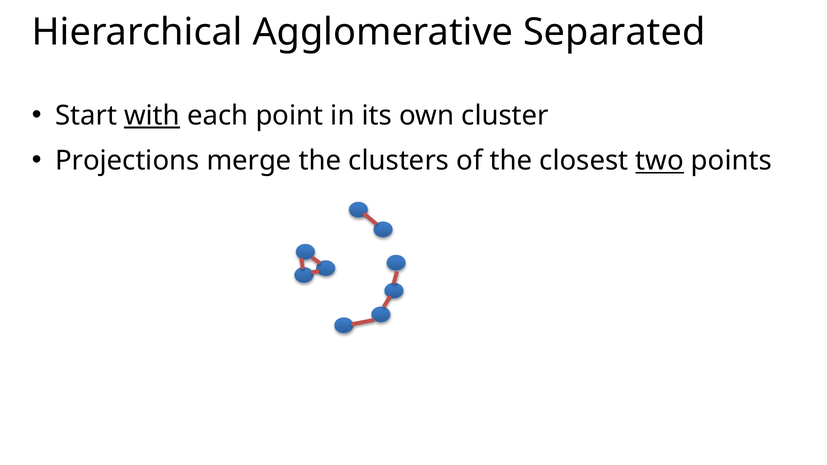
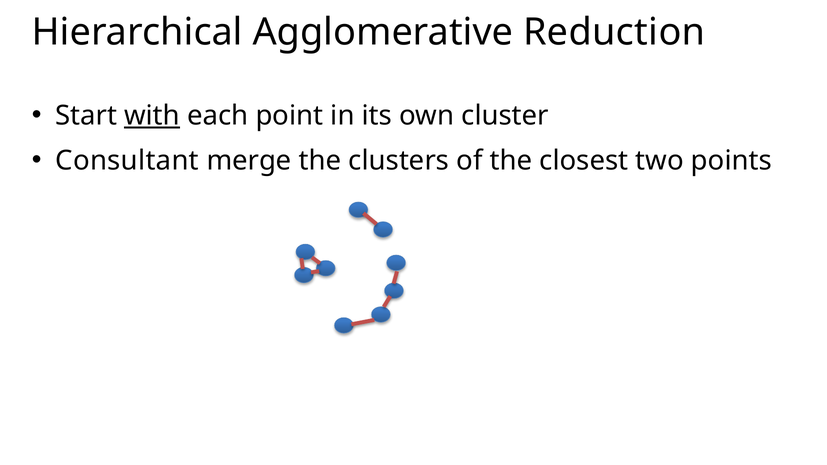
Separated: Separated -> Reduction (614, 32)
Projections: Projections -> Consultant (127, 161)
two underline: present -> none (660, 161)
